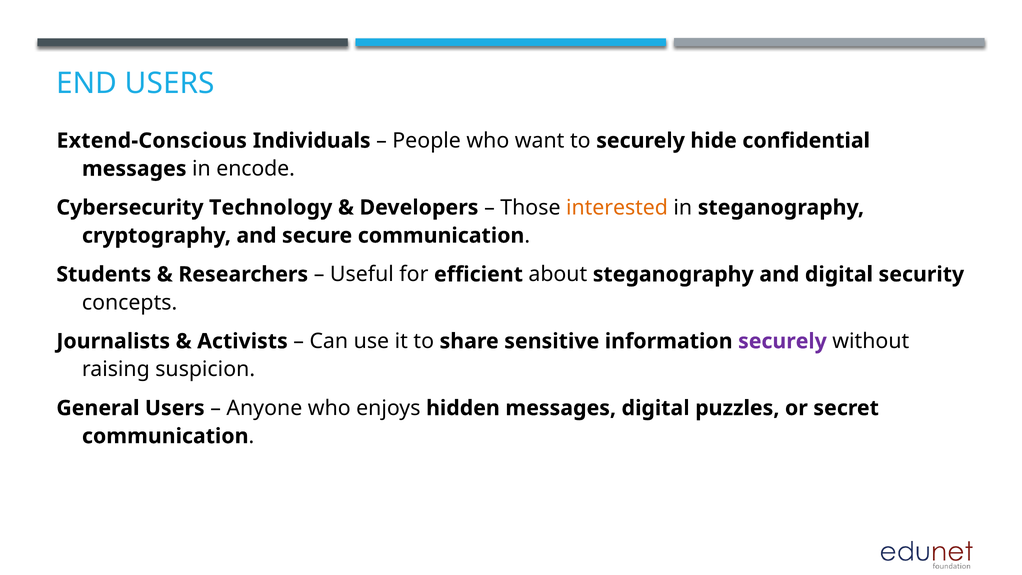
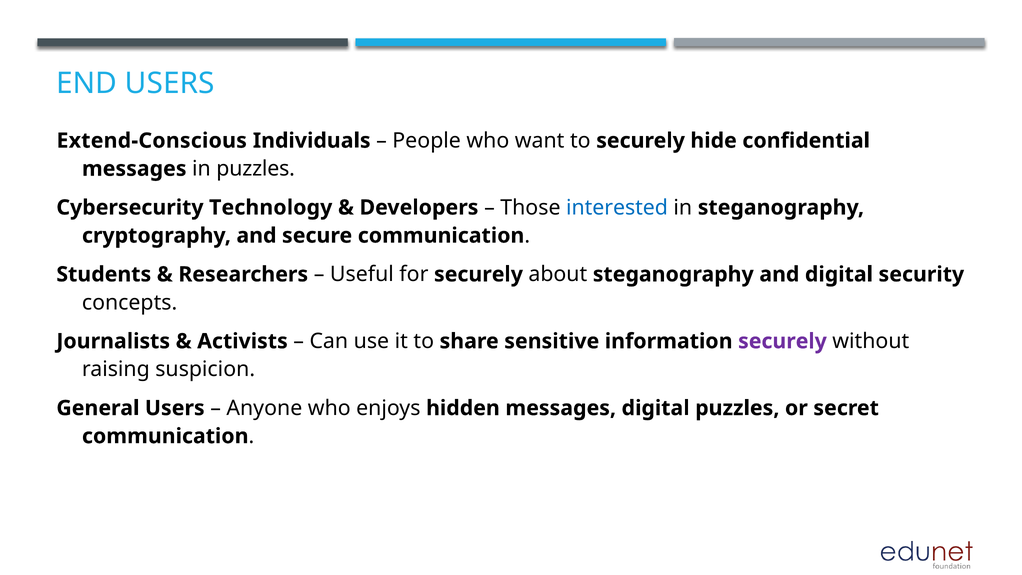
in encode: encode -> puzzles (256, 169)
interested colour: orange -> blue (617, 207)
for efficient: efficient -> securely (478, 274)
